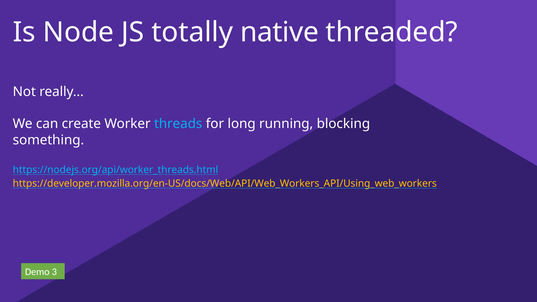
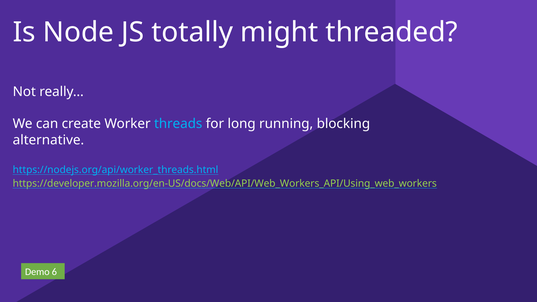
native: native -> might (279, 32)
something: something -> alternative (48, 140)
https://developer.mozilla.org/en-US/docs/Web/API/Web_Workers_API/Using_web_workers colour: yellow -> light green (225, 184)
3: 3 -> 6 (54, 272)
